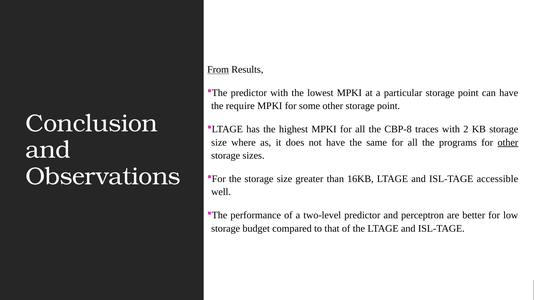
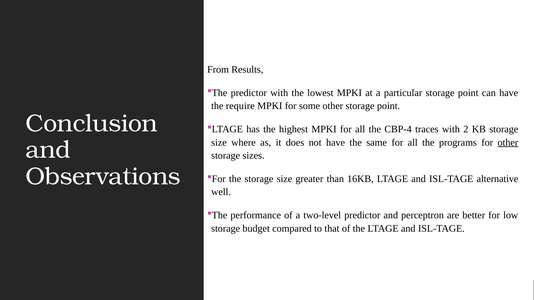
From underline: present -> none (218, 70)
CBP-8: CBP-8 -> CBP-4 (398, 129)
accessible: accessible -> alternative (497, 179)
